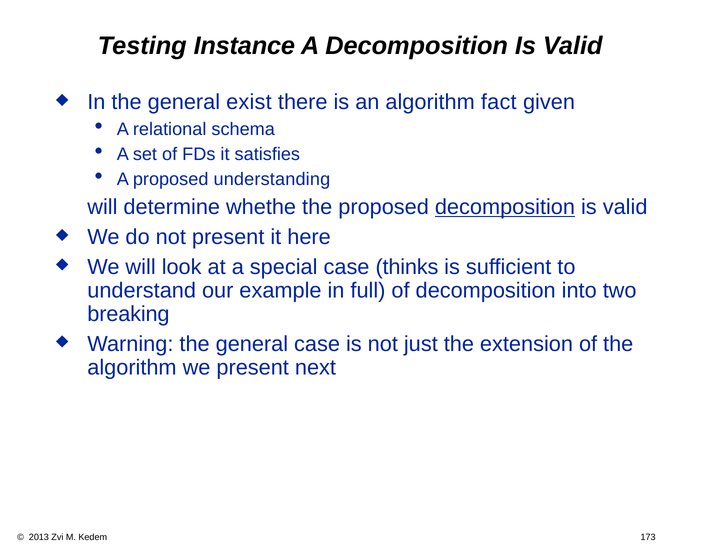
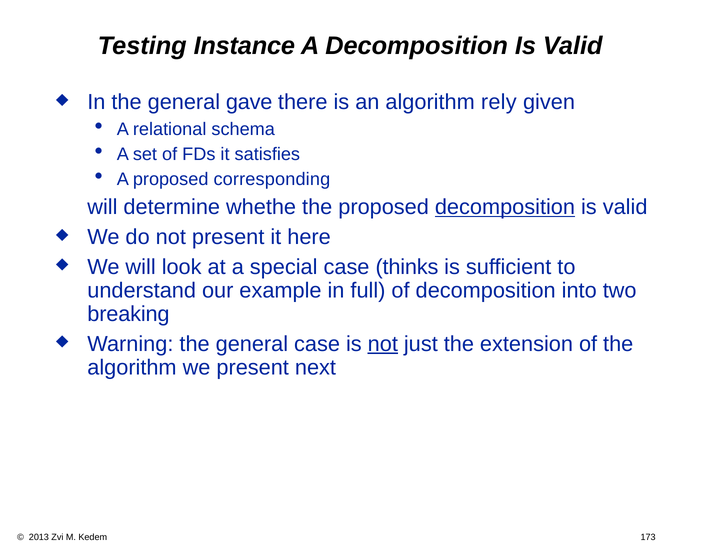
exist: exist -> gave (249, 102)
fact: fact -> rely (499, 102)
understanding: understanding -> corresponding (272, 179)
not underline: none -> present (383, 344)
